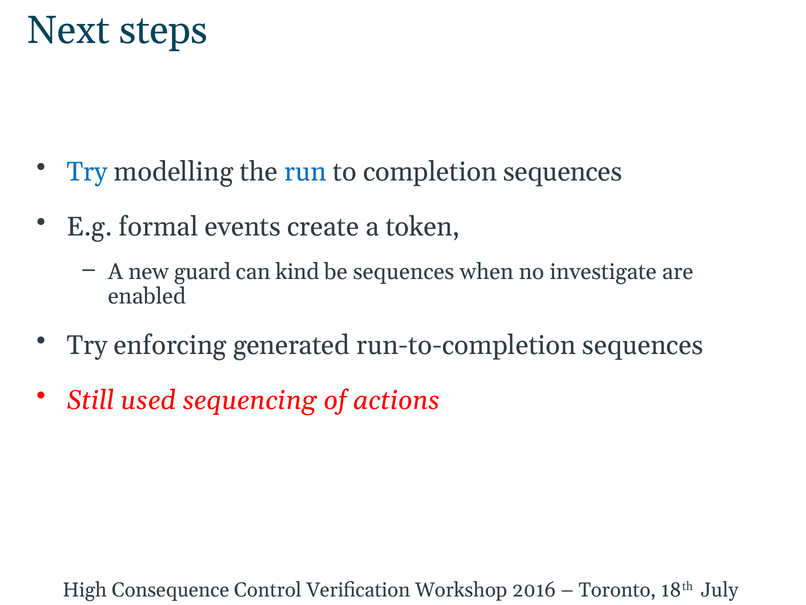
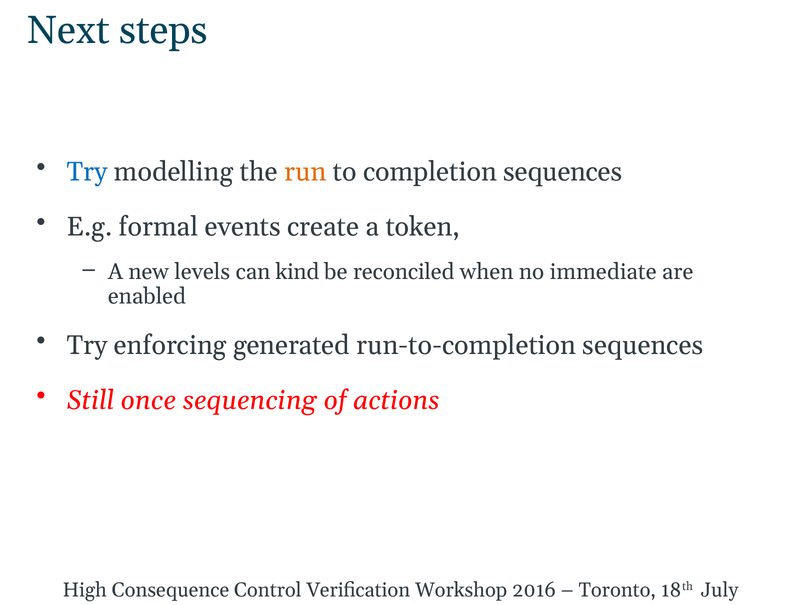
run colour: blue -> orange (305, 172)
guard: guard -> levels (202, 272)
be sequences: sequences -> reconciled (404, 272)
investigate: investigate -> immediate (603, 272)
used: used -> once (149, 400)
